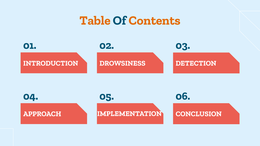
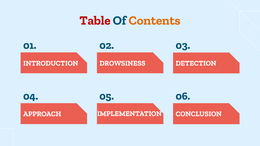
Table colour: orange -> red (95, 20)
